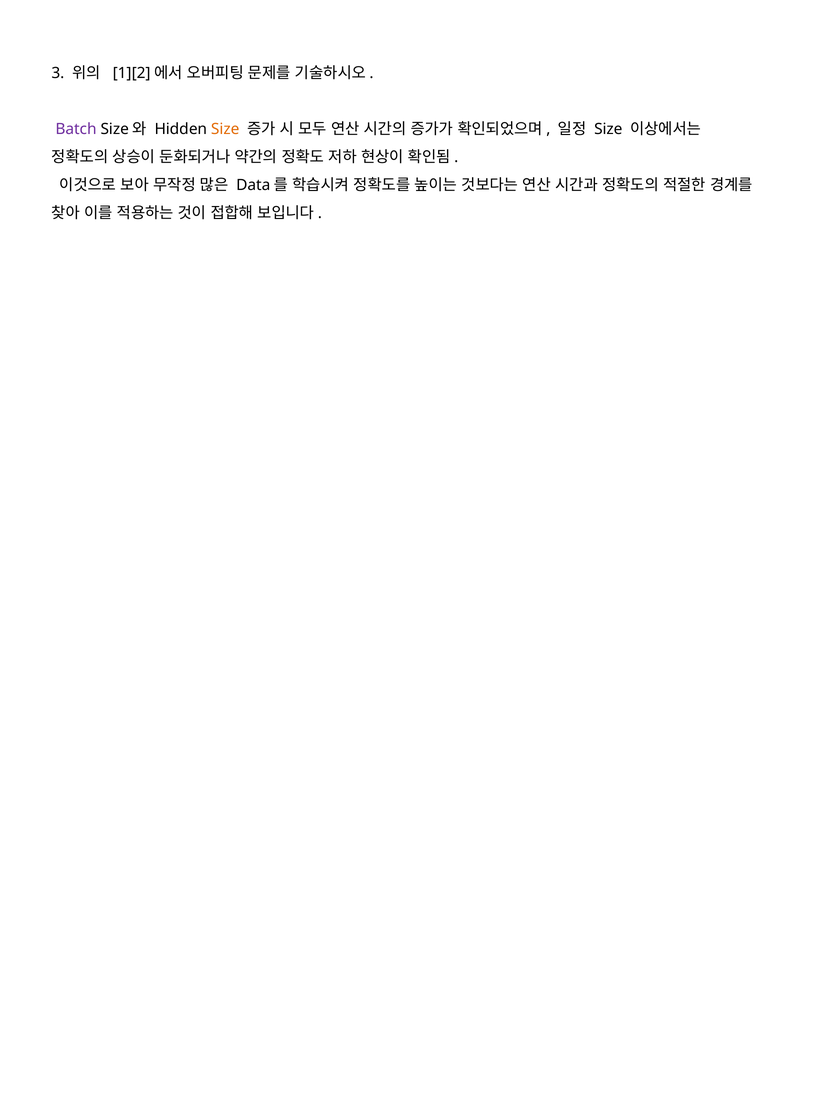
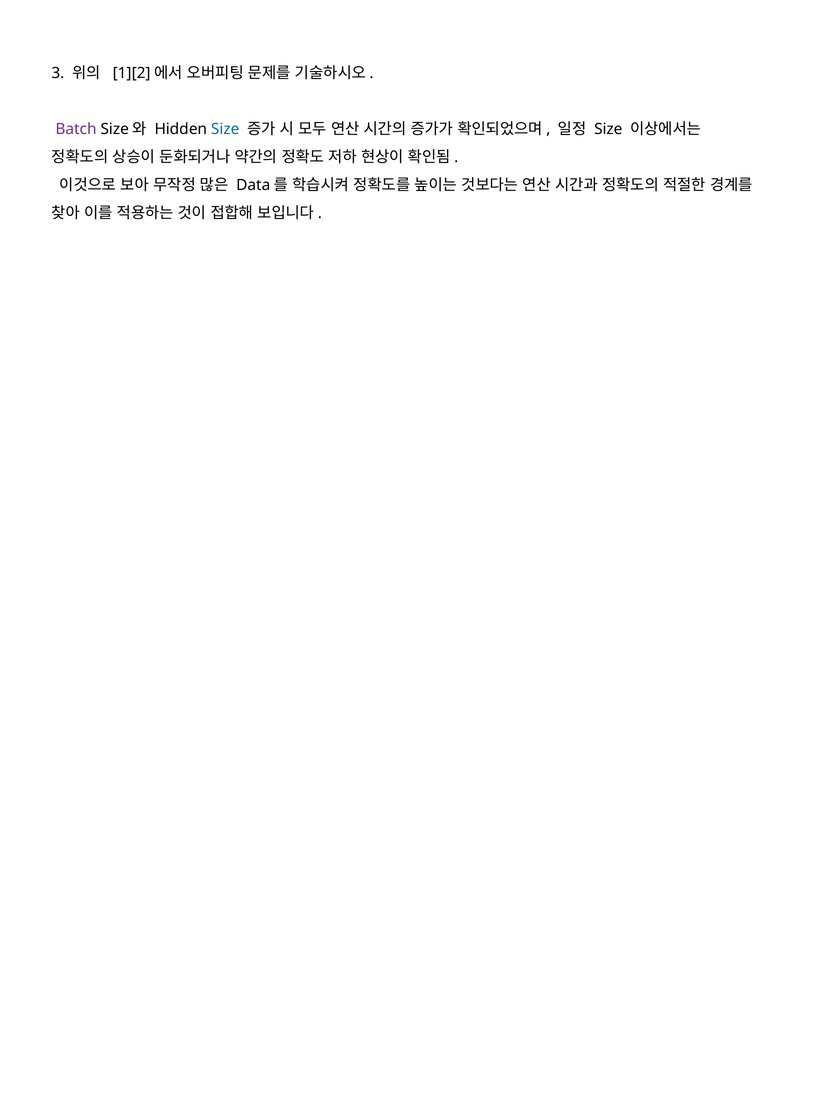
Size colour: orange -> blue (225, 129)
